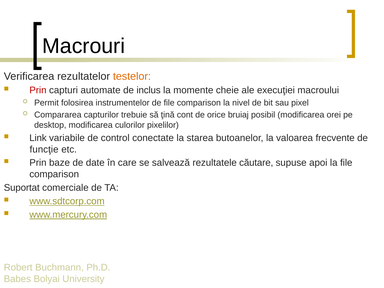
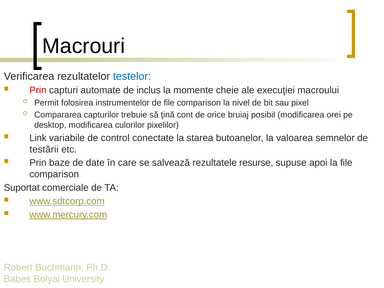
testelor colour: orange -> blue (132, 76)
frecvente: frecvente -> semnelor (335, 138)
funcţie: funcţie -> testării (44, 149)
căutare: căutare -> resurse (256, 163)
